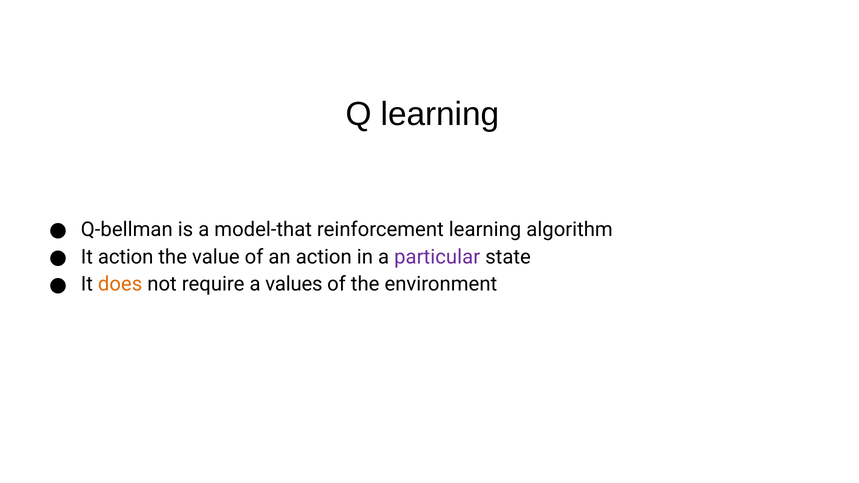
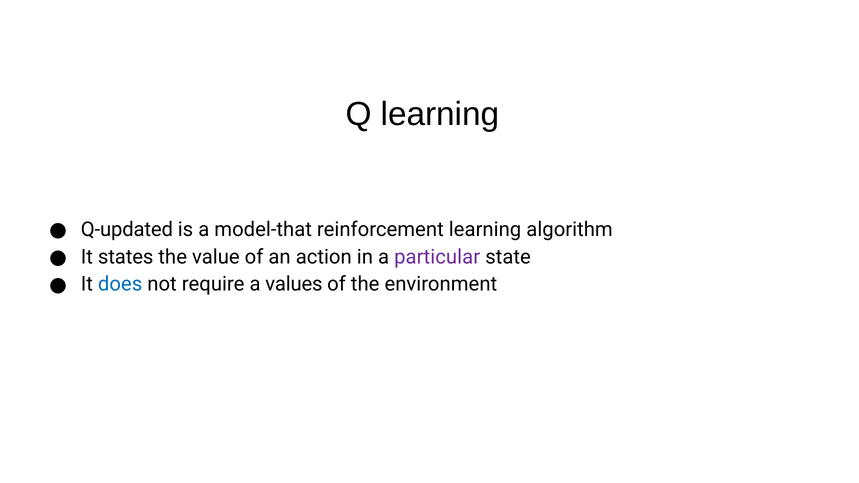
Q-bellman: Q-bellman -> Q-updated (127, 229)
It action: action -> states (126, 257)
does colour: orange -> blue (120, 284)
